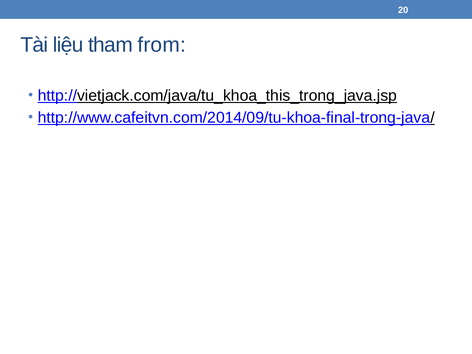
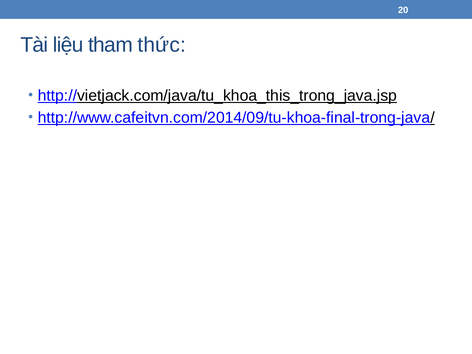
from: from -> thức (162, 45)
